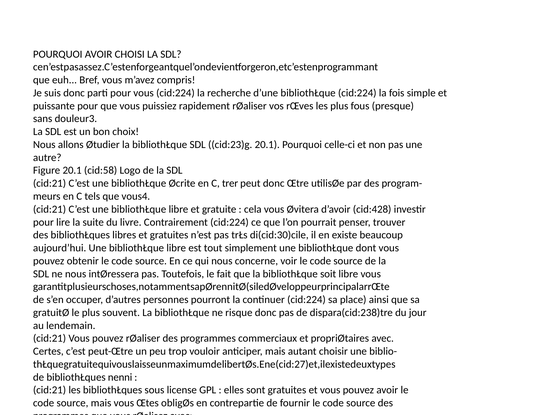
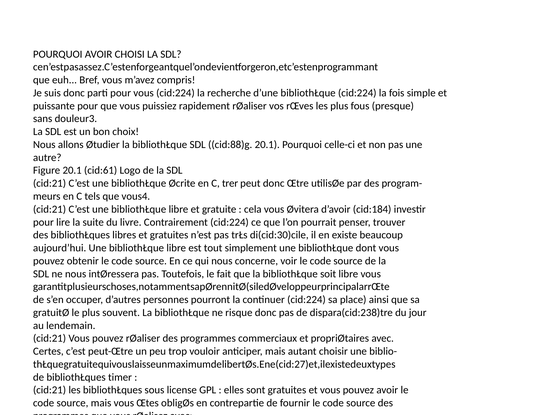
cid:23)g: cid:23)g -> cid:88)g (230, 145)
cid:58: cid:58 -> cid:61 (101, 170)
cid:428: cid:428 -> cid:184 (372, 209)
nenni: nenni -> timer (120, 377)
